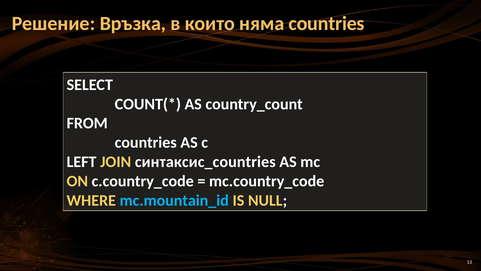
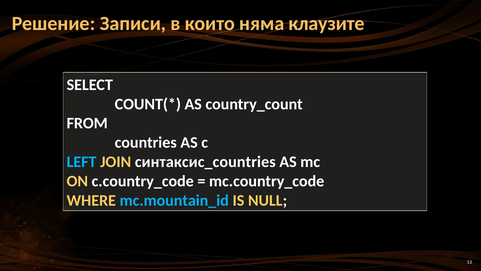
Връзка: Връзка -> Записи (133, 23)
няма countries: countries -> клаузите (327, 23)
LEFT colour: white -> light blue (82, 162)
